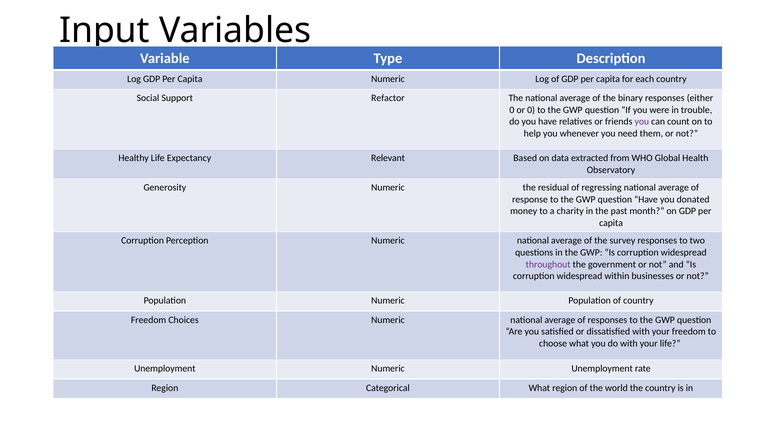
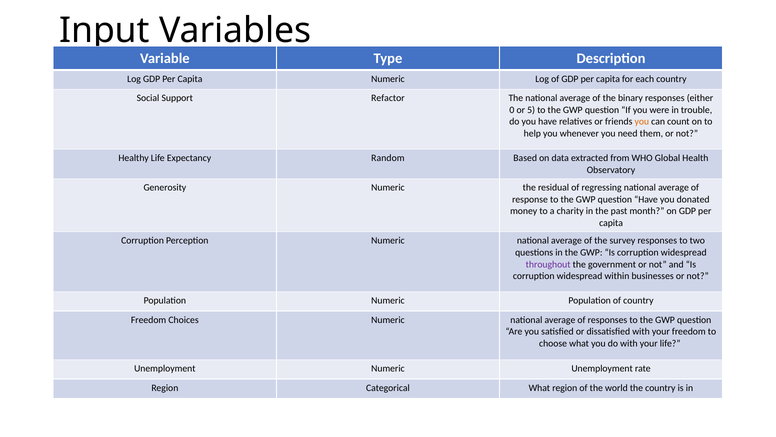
or 0: 0 -> 5 (531, 110)
you colour: purple -> orange (642, 122)
Relevant: Relevant -> Random (388, 158)
